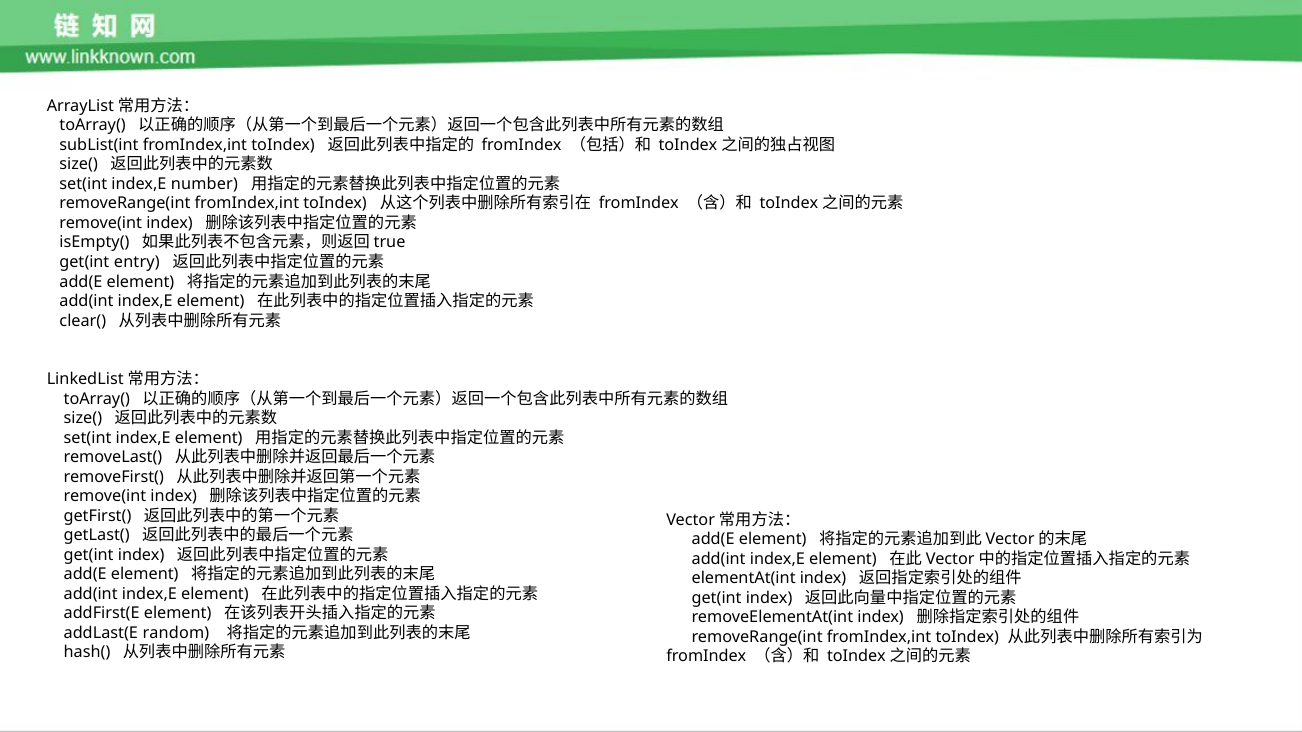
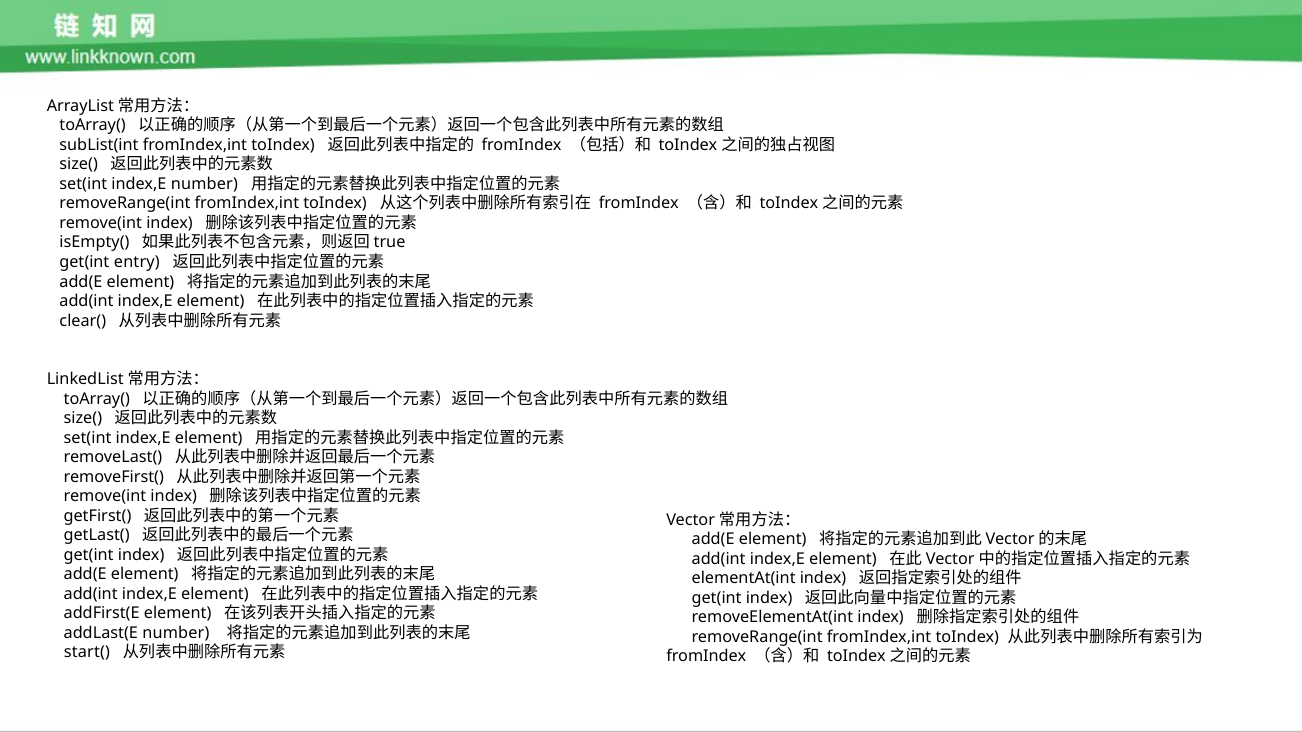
addLast(E random: random -> number (176, 633)
hash(: hash( -> start( (87, 653)
